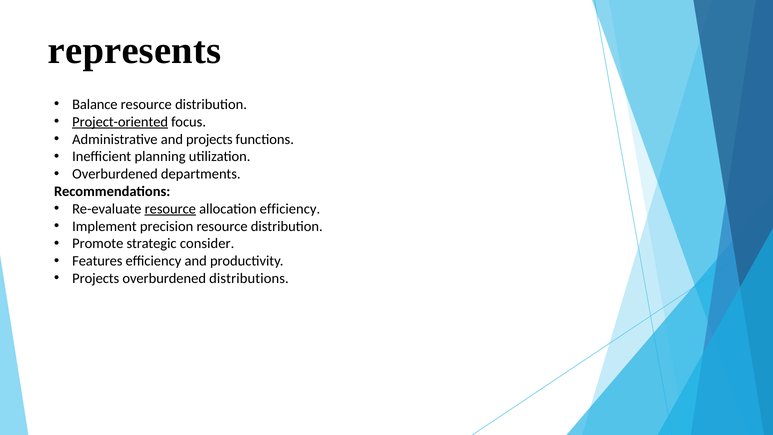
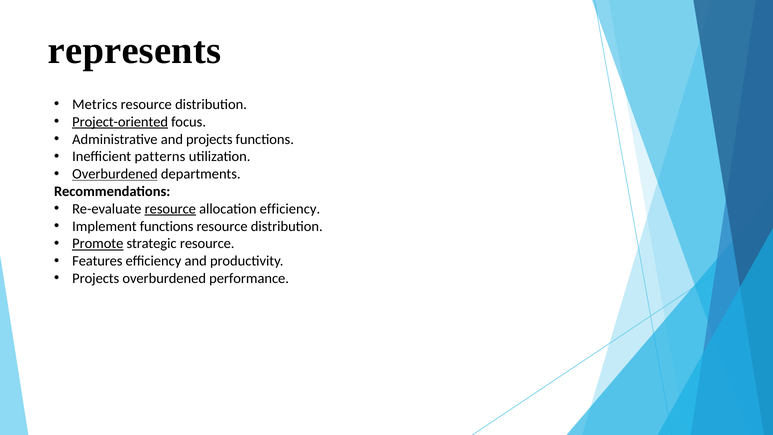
Balance: Balance -> Metrics (95, 104)
planning: planning -> patterns (160, 157)
Overburdened underline: none -> present (115, 174)
Implement precision: precision -> functions (167, 226)
Promote underline: none -> present (98, 244)
strategic consider: consider -> resource (207, 244)
distributions: distributions -> performance (249, 278)
